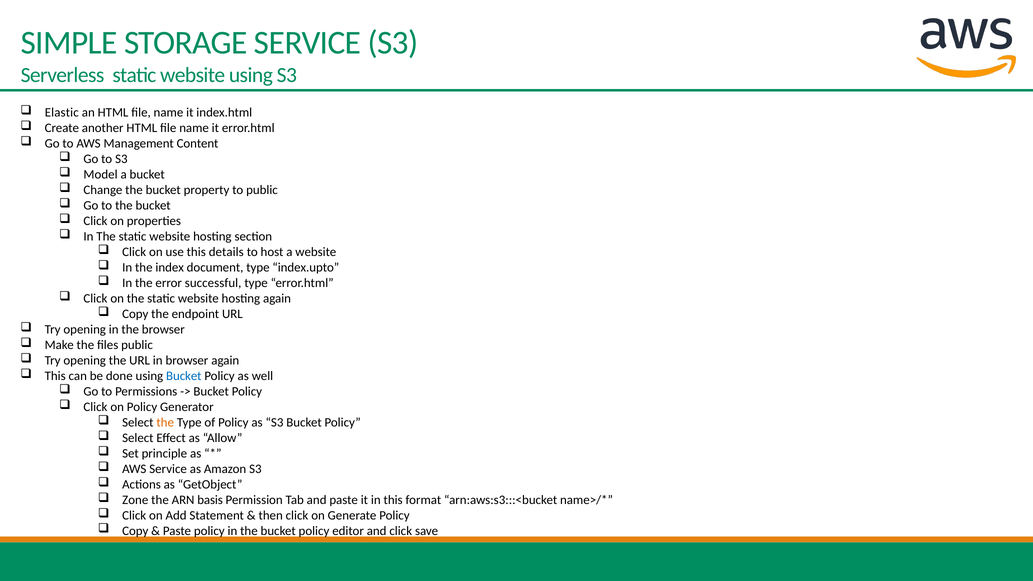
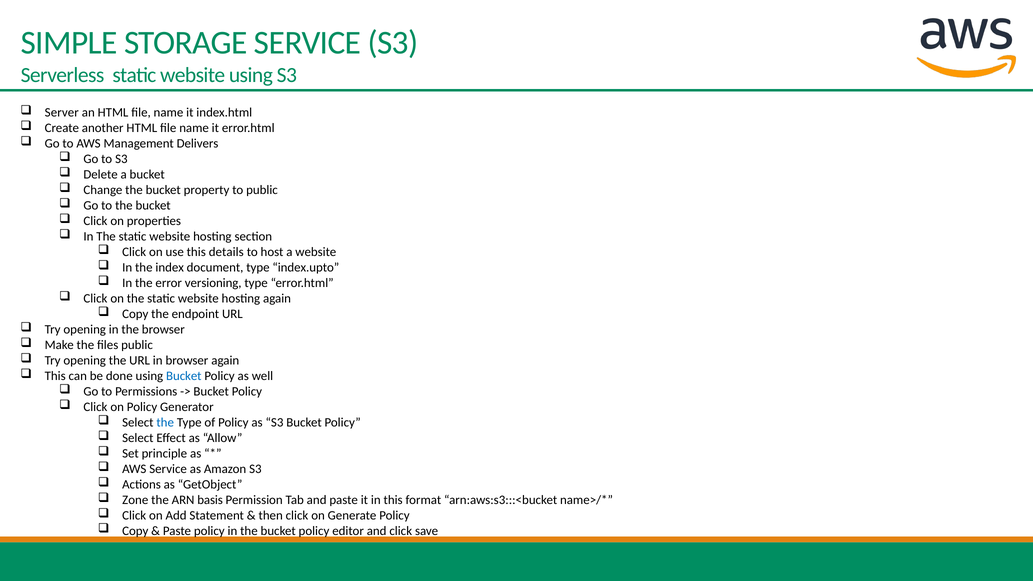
Elastic: Elastic -> Server (62, 113)
Content: Content -> Delivers (198, 143)
Model: Model -> Delete (101, 174)
successful: successful -> versioning (213, 283)
the colour: orange -> blue (165, 422)
